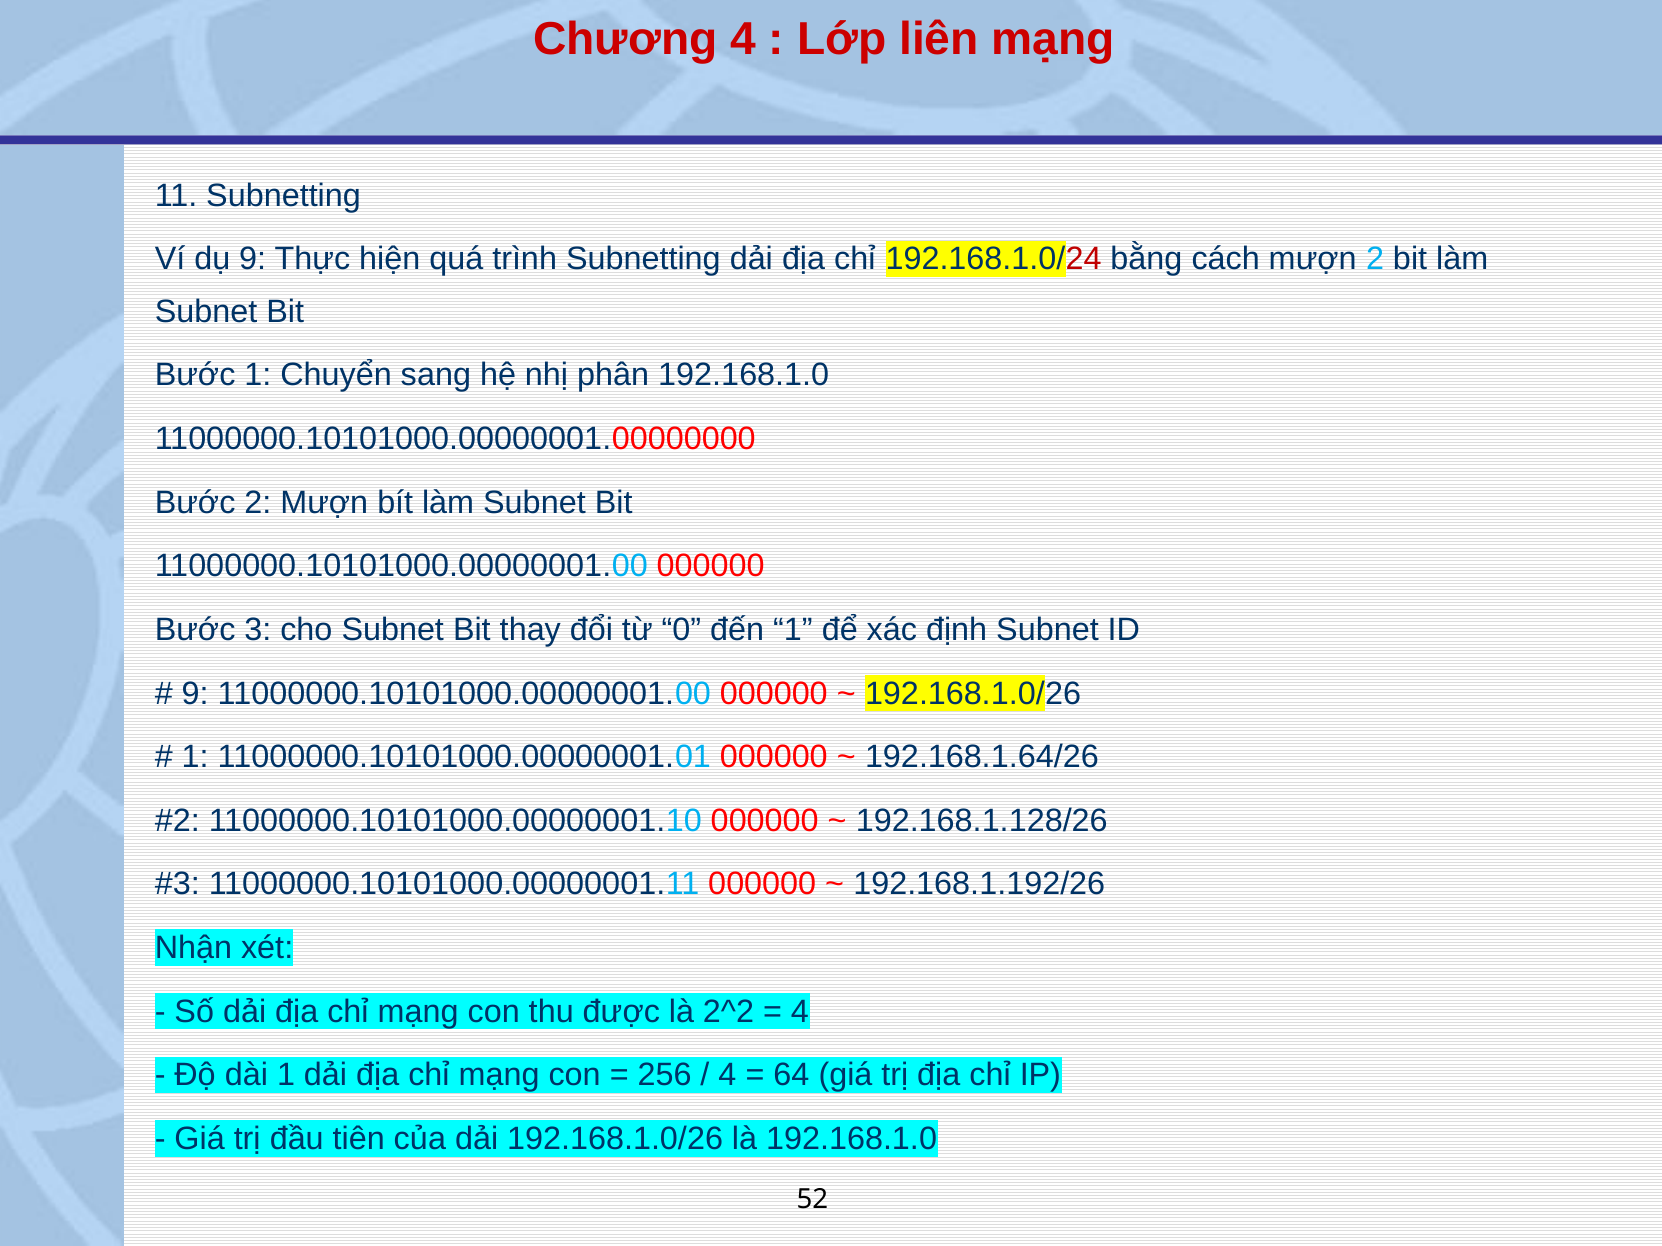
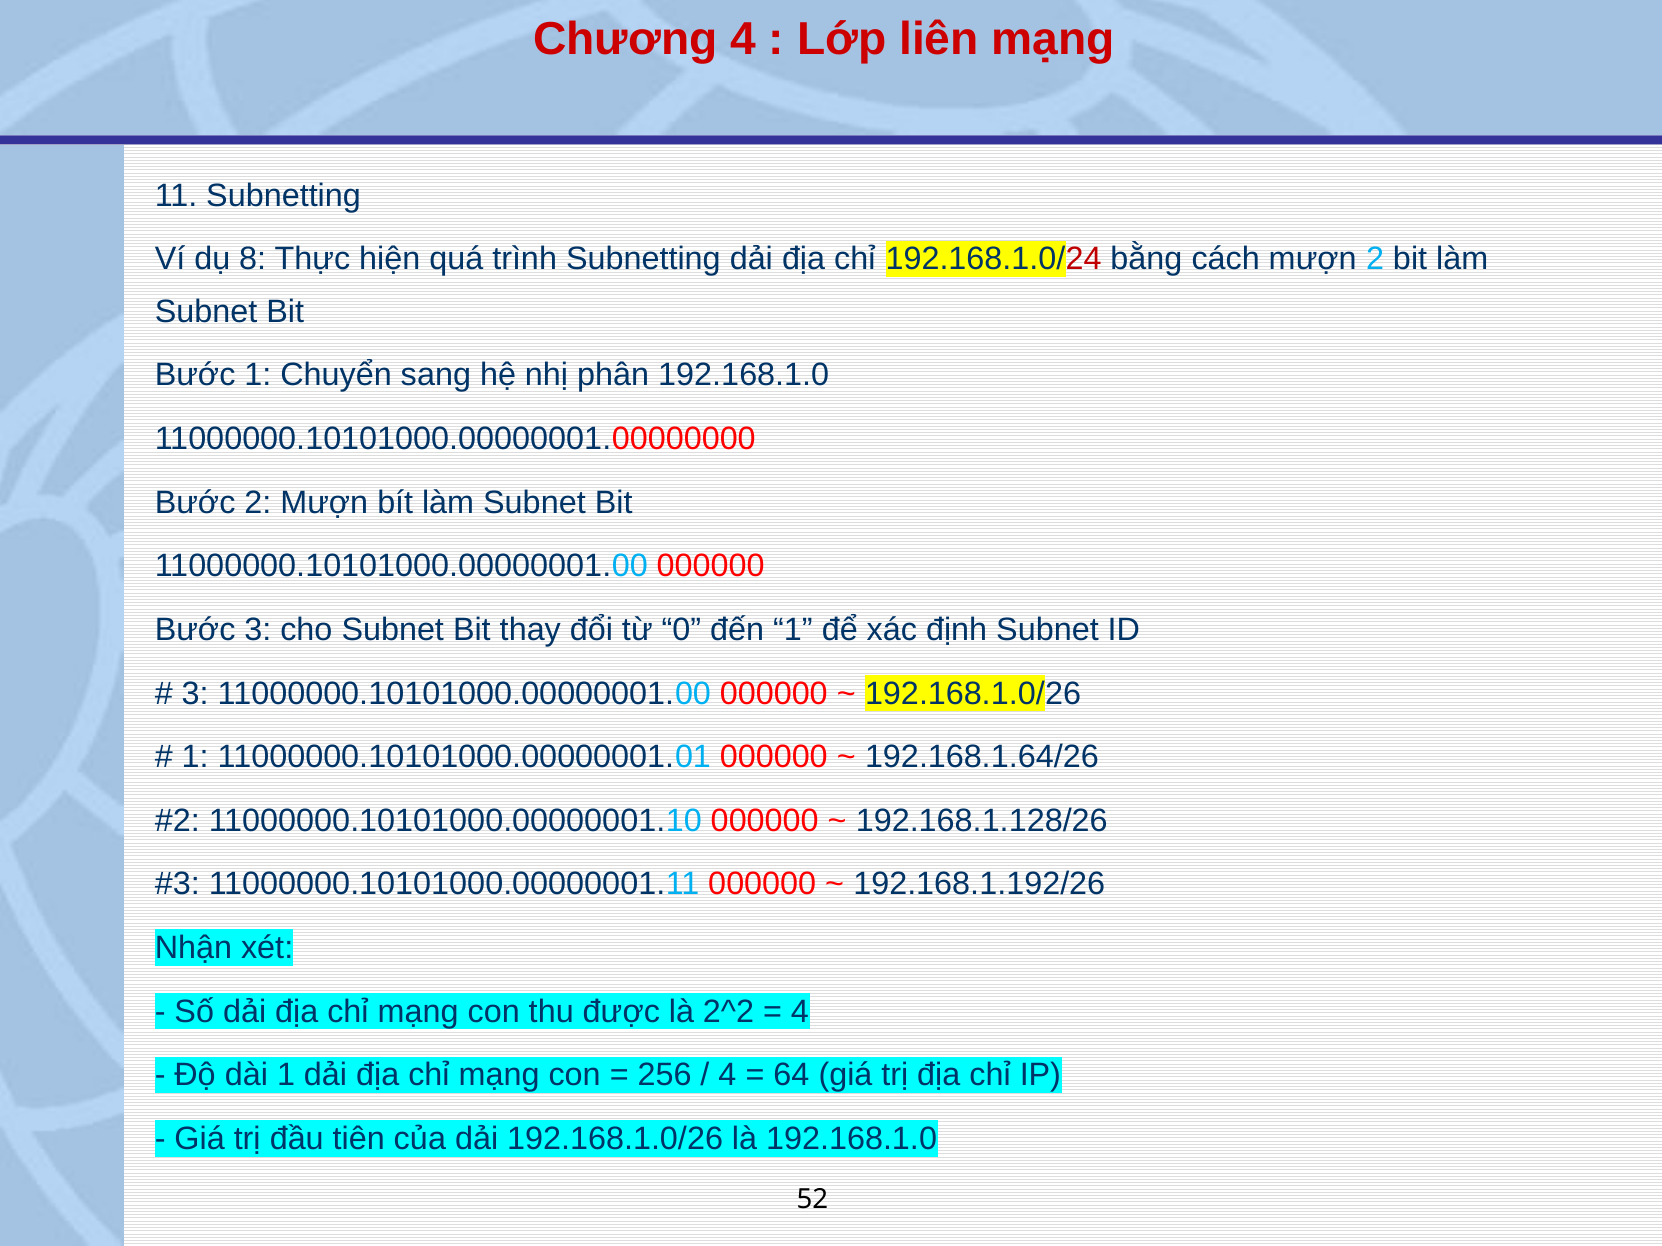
dụ 9: 9 -> 8 (253, 259)
9: 9 -> 3 (195, 694)
